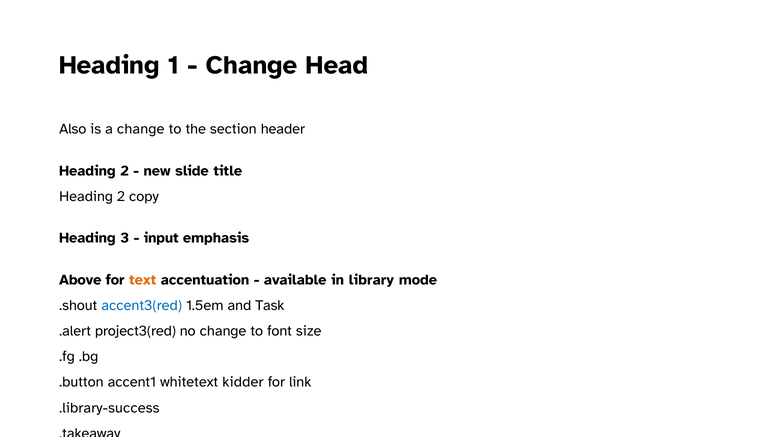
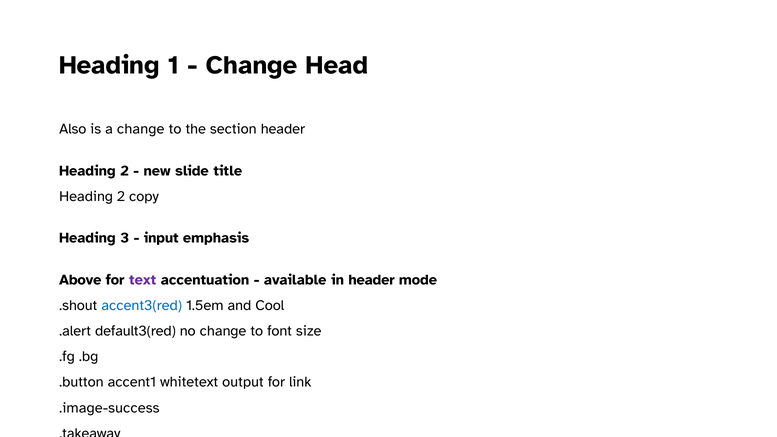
text colour: orange -> purple (143, 280)
in library: library -> header (372, 280)
Task: Task -> Cool (270, 305)
project3(red: project3(red -> default3(red (136, 331)
kidder: kidder -> output (243, 382)
.library-success: .library-success -> .image-success (109, 408)
